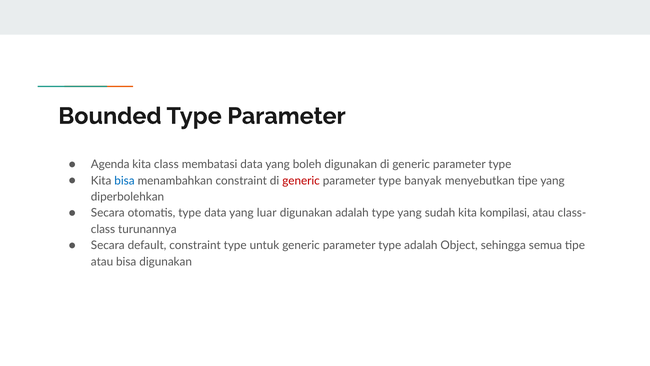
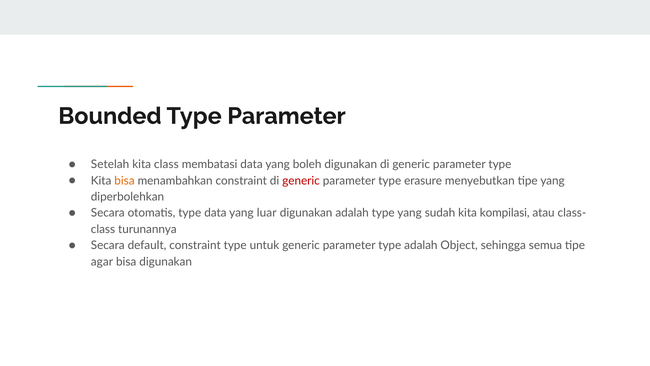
Agenda: Agenda -> Setelah (110, 164)
bisa colour: blue -> orange (124, 180)
banyak: banyak -> erasure (423, 180)
atau: atau -> agar (102, 261)
